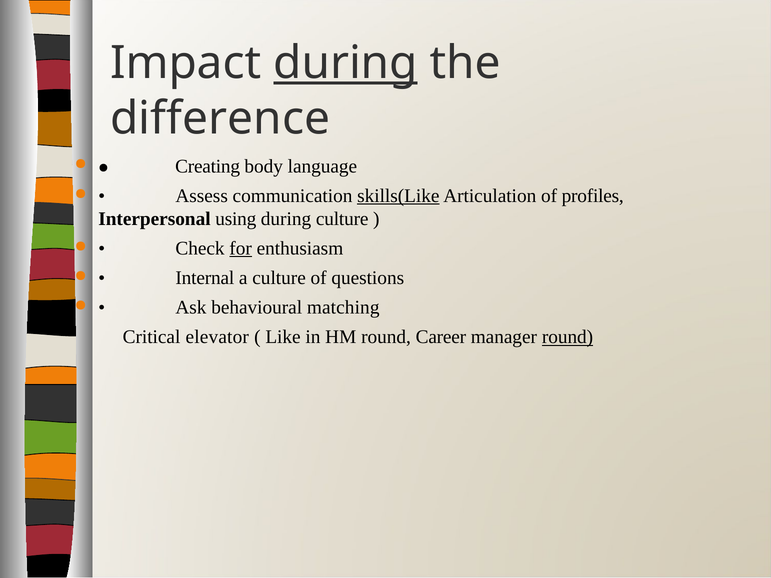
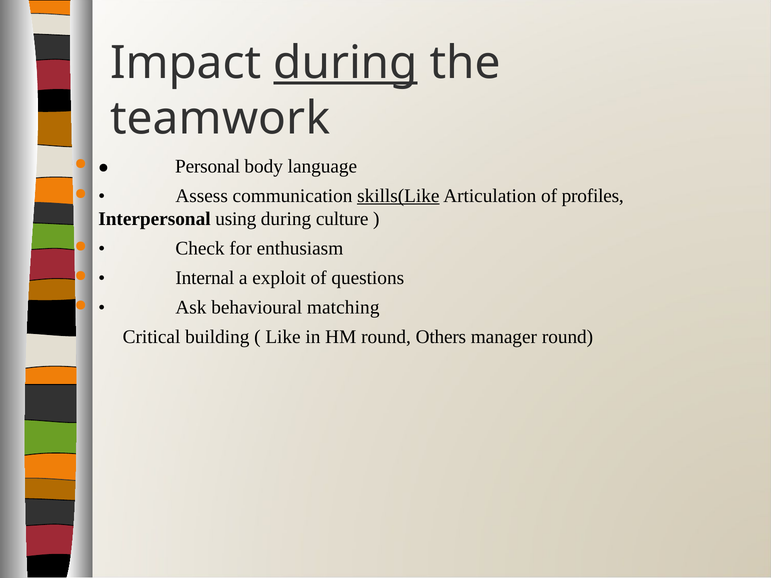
difference: difference -> teamwork (220, 118)
Creating: Creating -> Personal (208, 166)
for underline: present -> none (241, 248)
a culture: culture -> exploit (279, 278)
elevator: elevator -> building (217, 337)
Career: Career -> Others (441, 337)
round underline: present -> none (568, 337)
